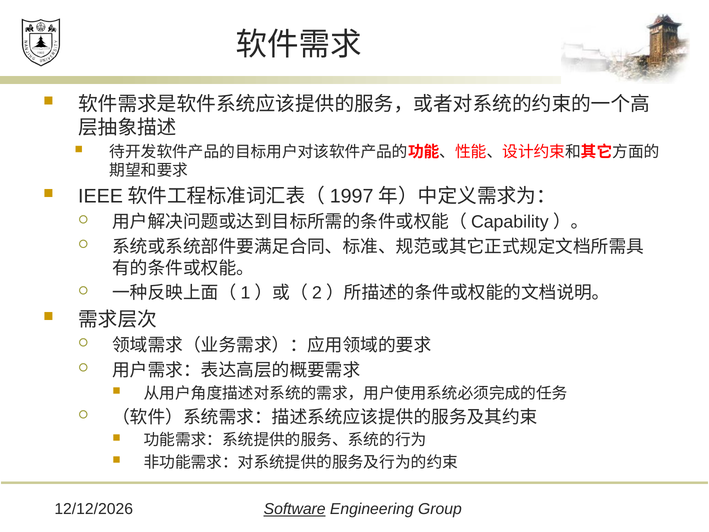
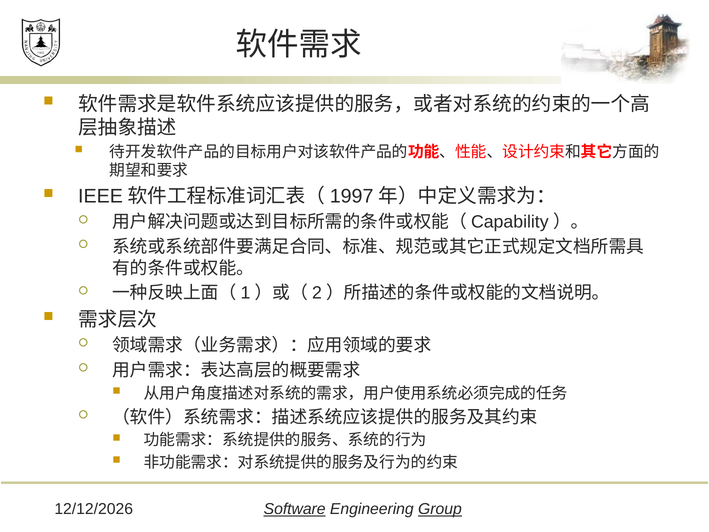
Group underline: none -> present (440, 509)
